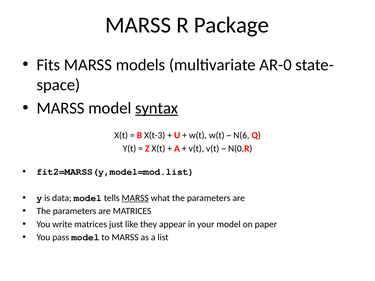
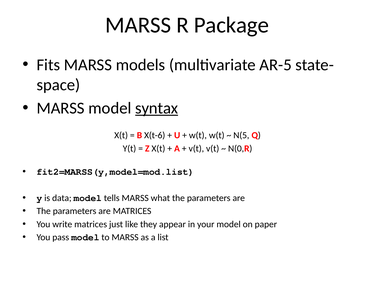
AR-0: AR-0 -> AR-5 (276, 65)
X(t-3: X(t-3 -> X(t-6 (155, 135)
N(6: N(6 -> N(5 (241, 135)
MARSS underline: present -> none (135, 198)
